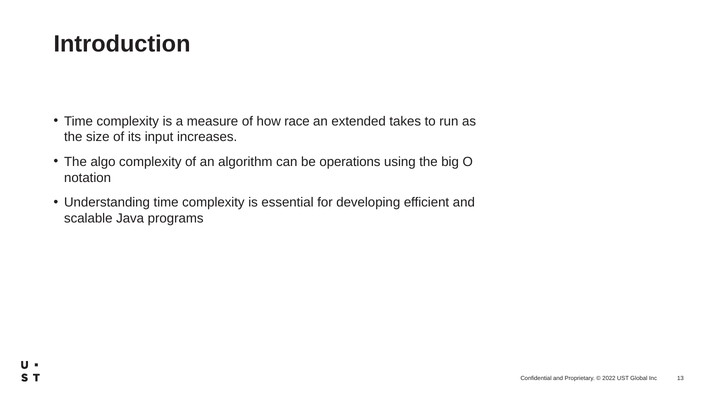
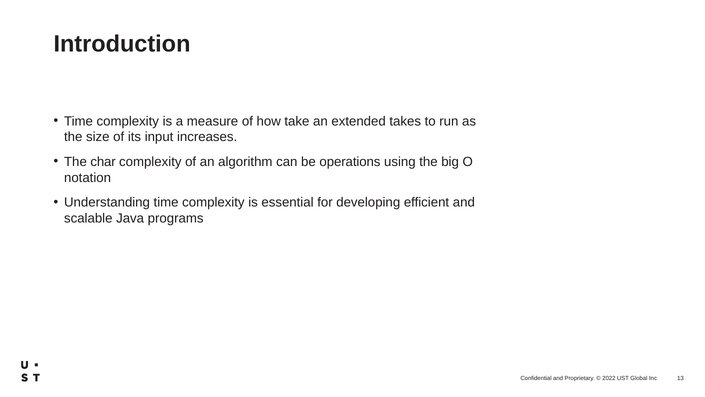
race: race -> take (297, 121)
algo: algo -> char (103, 162)
